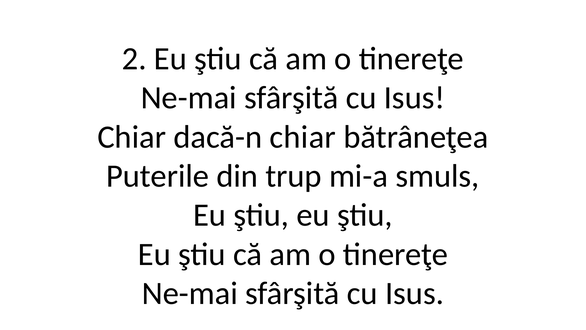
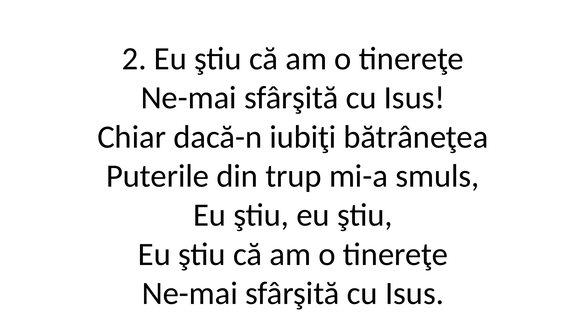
dacă-n chiar: chiar -> iubiţi (303, 137)
